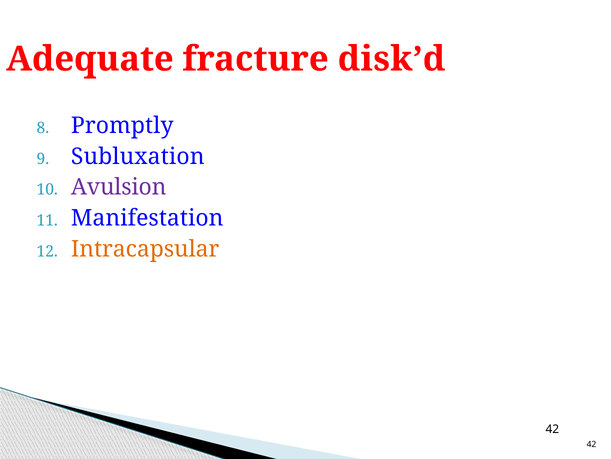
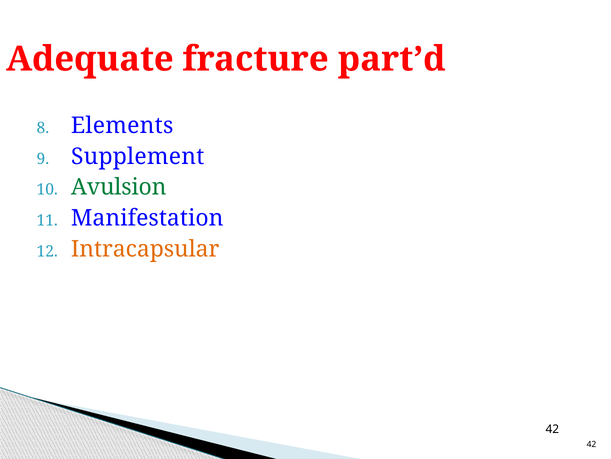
disk’d: disk’d -> part’d (392, 59)
Promptly: Promptly -> Elements (122, 125)
Subluxation: Subluxation -> Supplement (138, 156)
Avulsion colour: purple -> green (119, 187)
